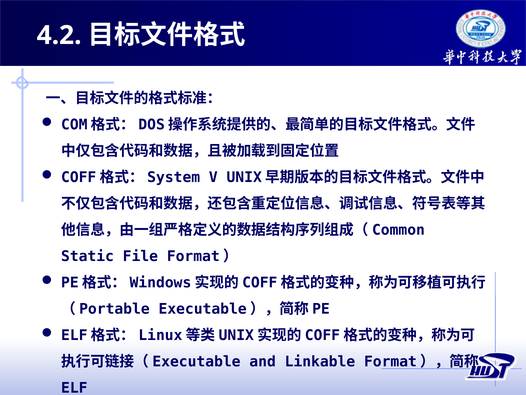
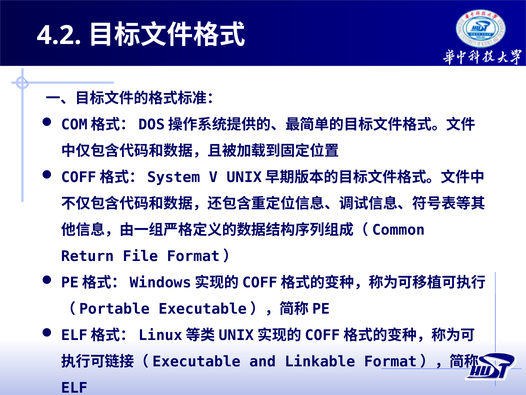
Static: Static -> Return (87, 256)
